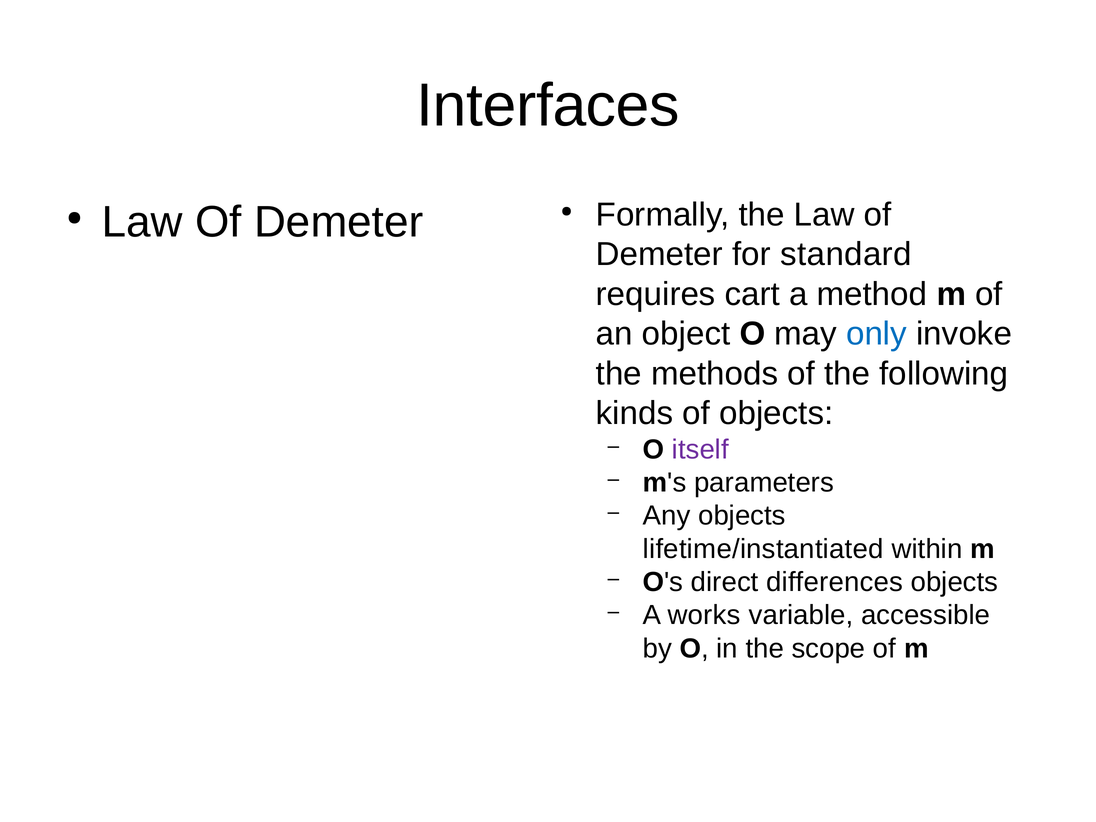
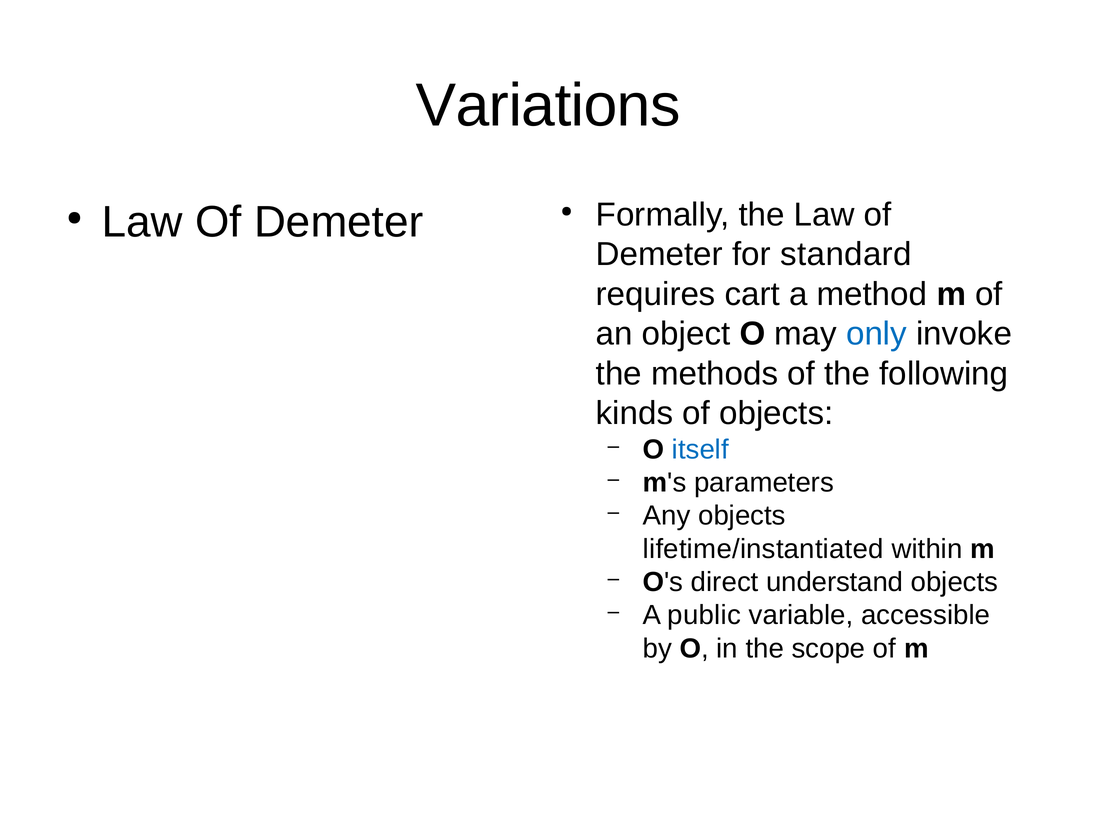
Interfaces: Interfaces -> Variations (548, 106)
itself colour: purple -> blue (700, 449)
differences: differences -> understand (835, 582)
works: works -> public (704, 615)
